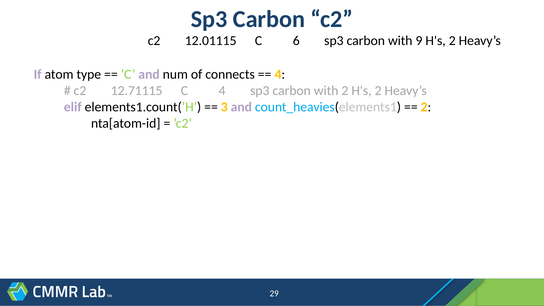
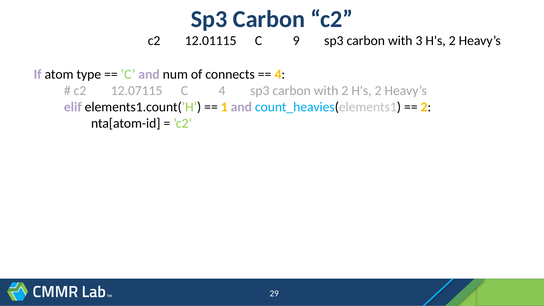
6: 6 -> 9 (296, 41)
9: 9 -> 3 (419, 41)
12.71115: 12.71115 -> 12.07115 (137, 91)
3: 3 -> 1 (224, 107)
